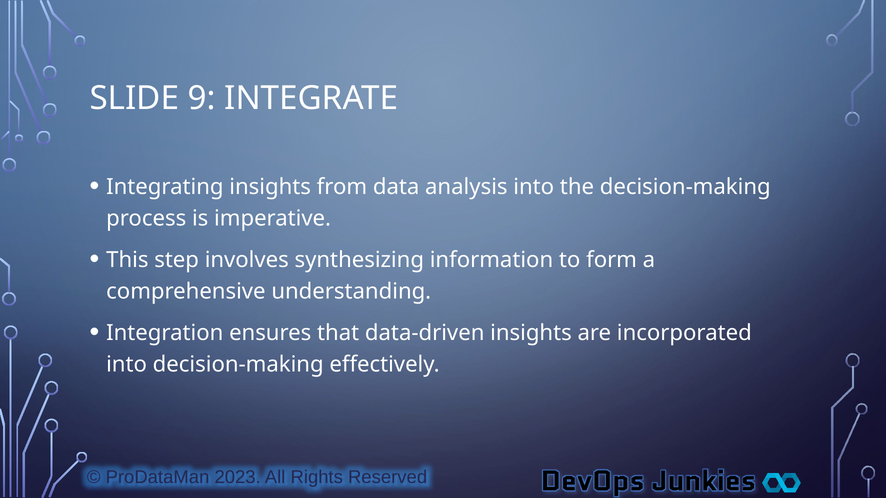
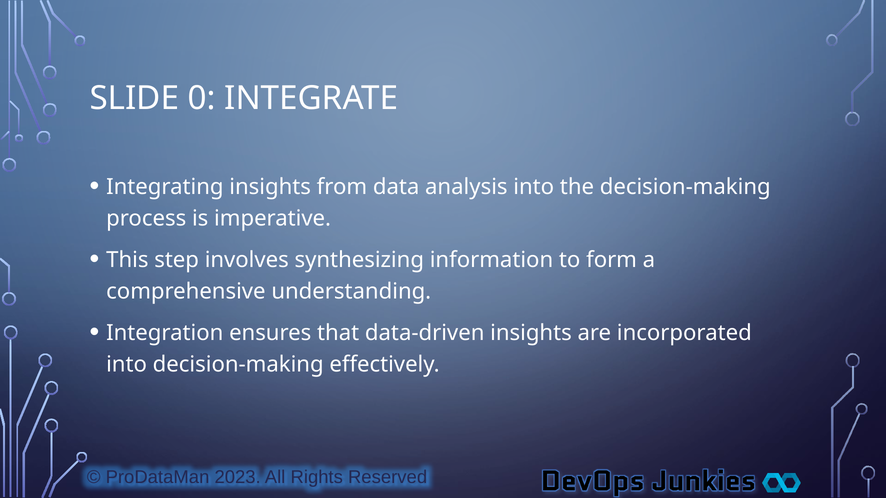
9: 9 -> 0 (202, 98)
